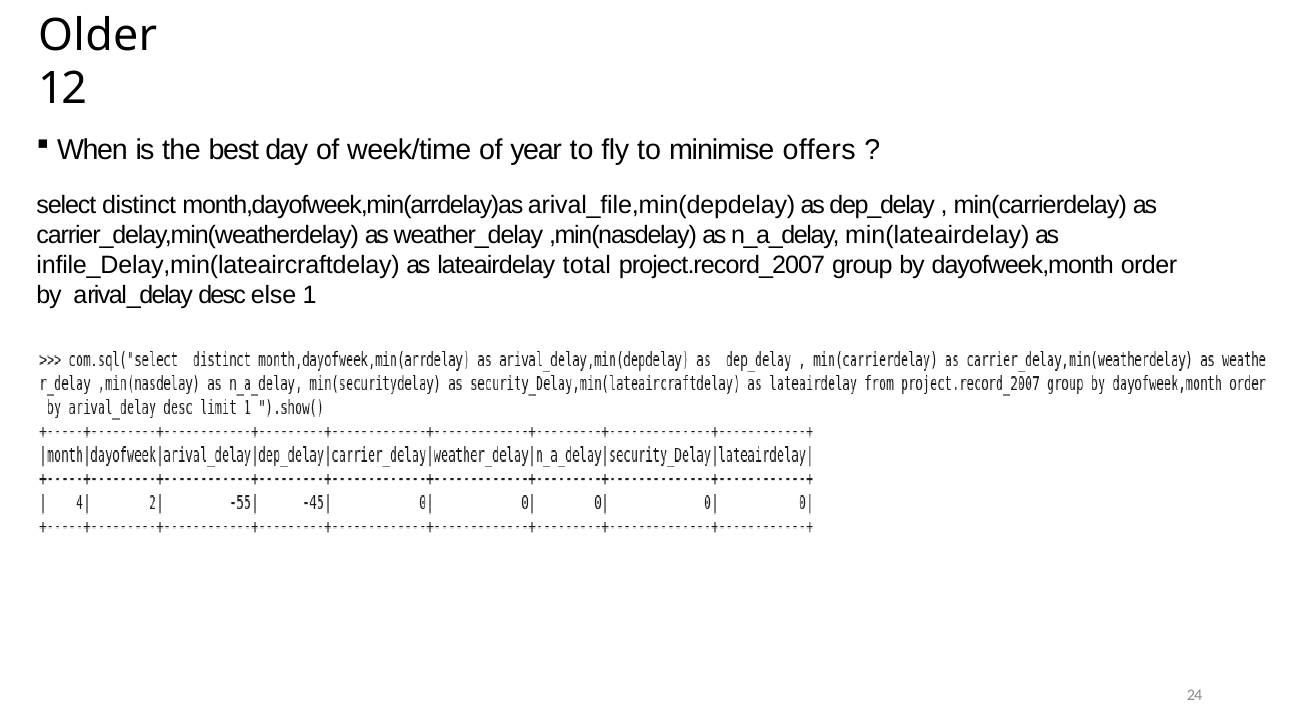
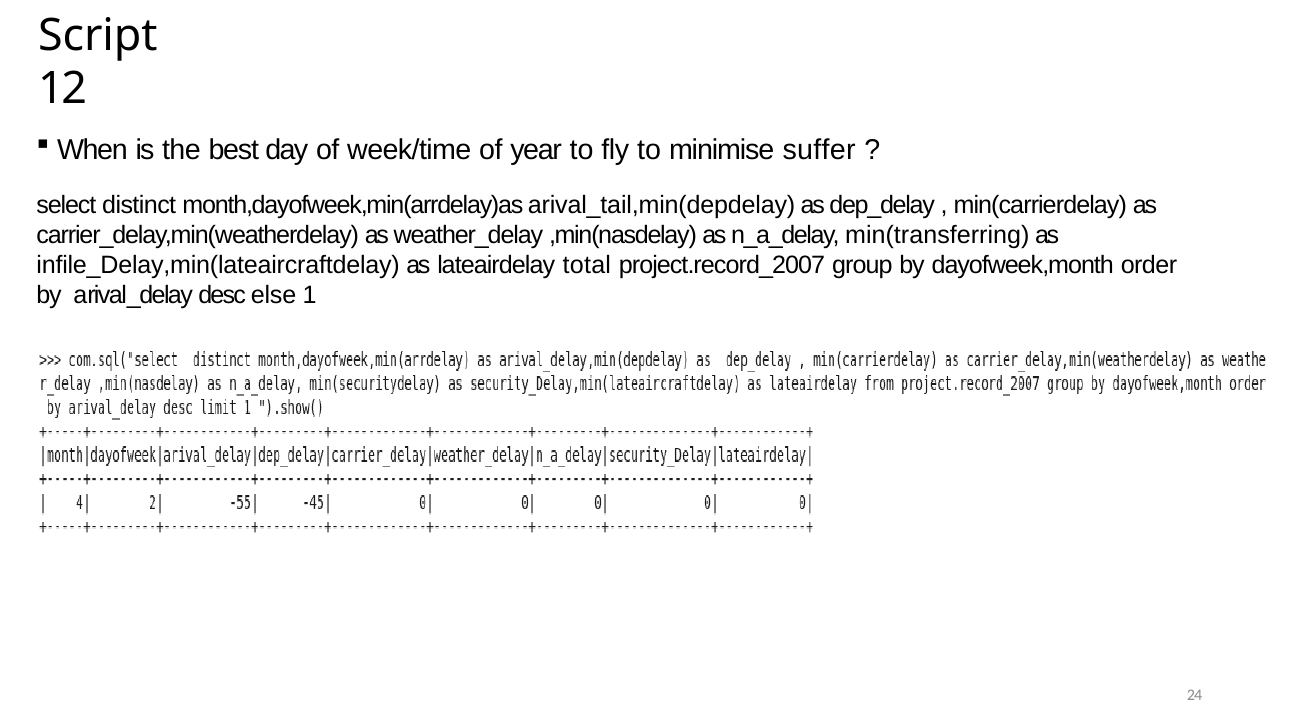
Older: Older -> Script (98, 35)
offers: offers -> suffer (819, 150)
arival_file,min(depdelay: arival_file,min(depdelay -> arival_tail,min(depdelay (662, 205)
min(lateairdelay: min(lateairdelay -> min(transferring (937, 235)
